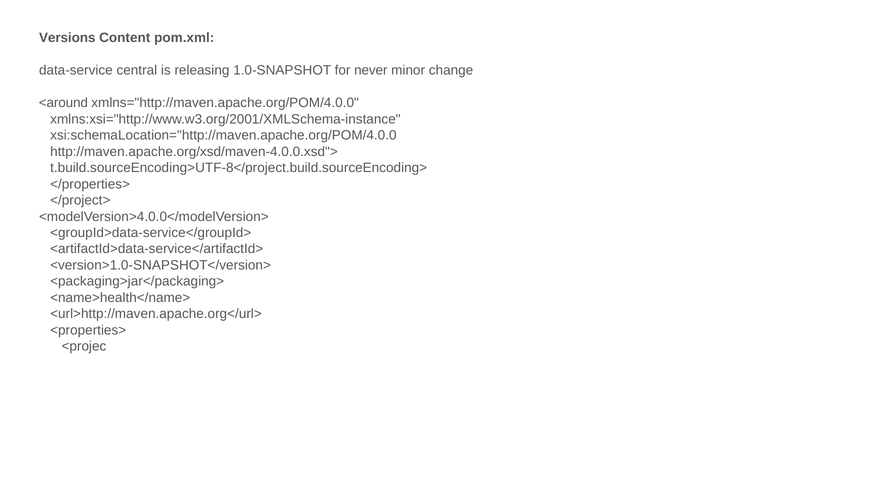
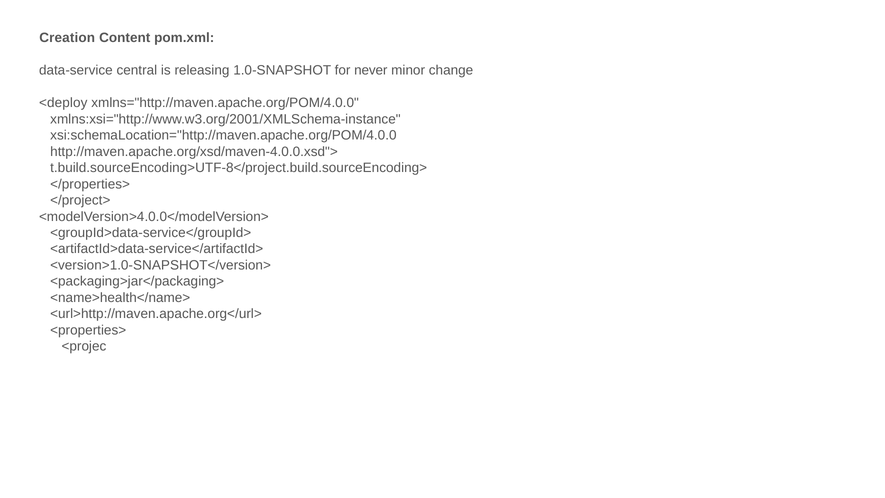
Versions: Versions -> Creation (67, 38)
<around: <around -> <deploy (63, 103)
